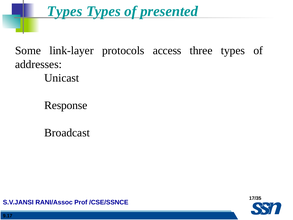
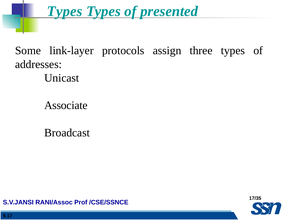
access: access -> assign (167, 51)
Response: Response -> Associate (66, 105)
